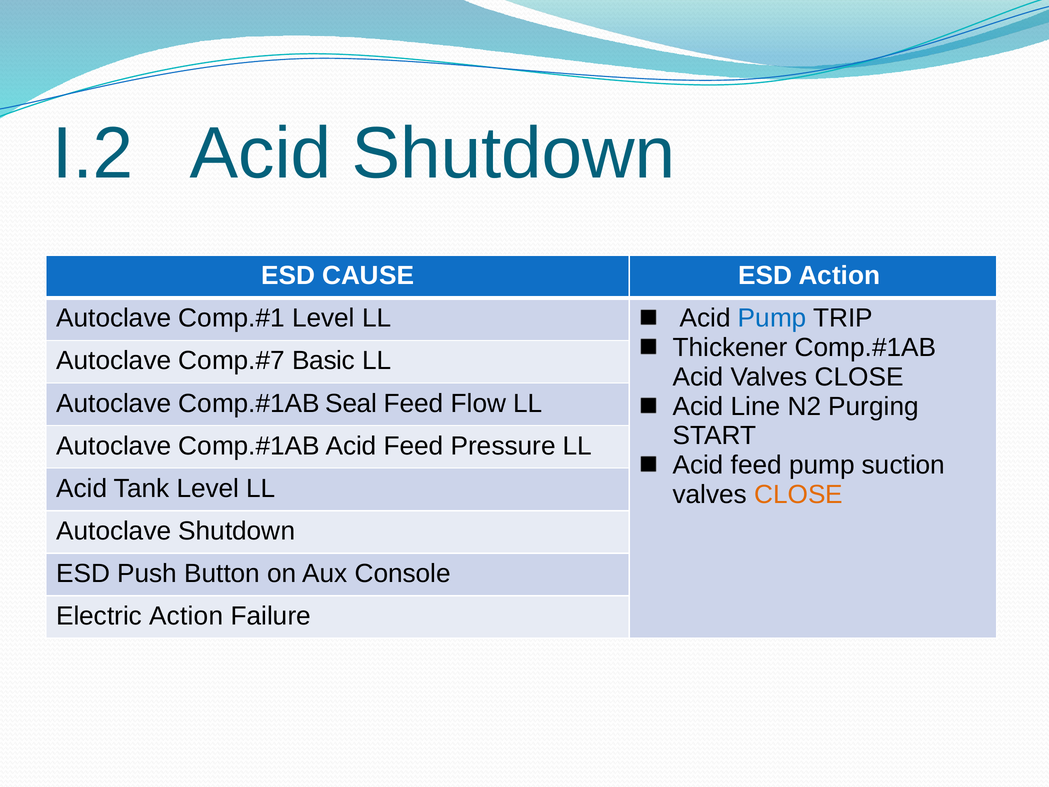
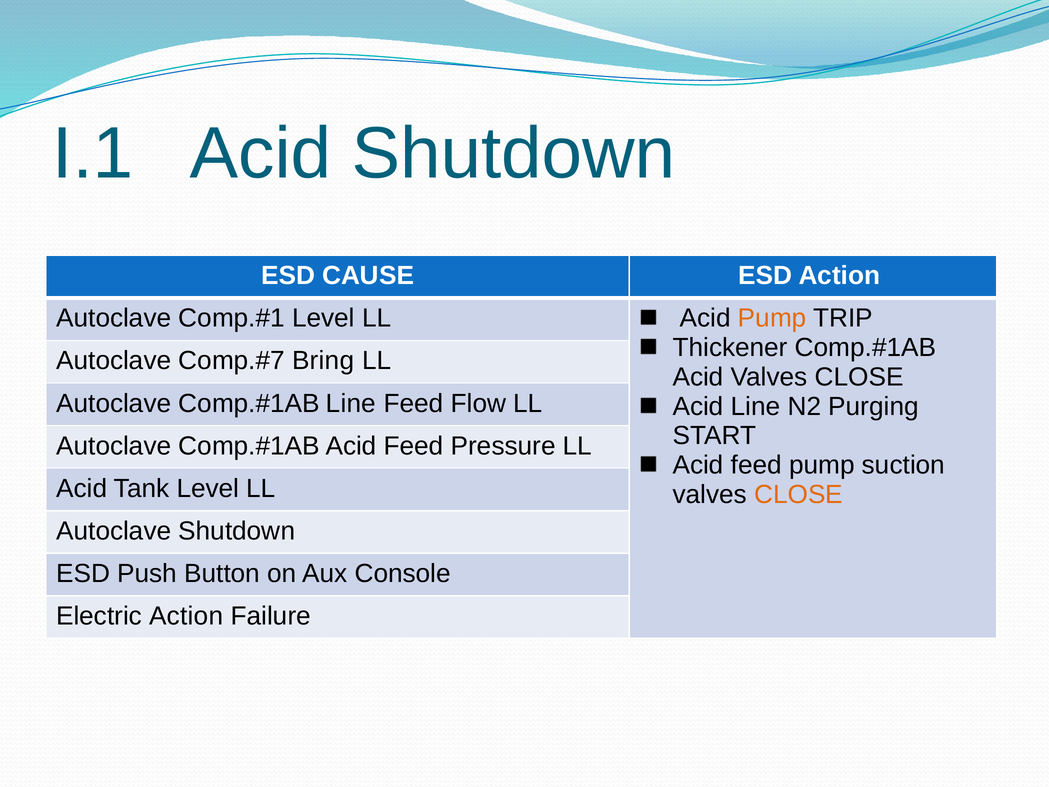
I.2: I.2 -> I.1 (93, 154)
Pump colour: blue -> orange (772, 318)
Basic: Basic -> Bring (323, 361)
Seal: Seal -> Line (351, 403)
